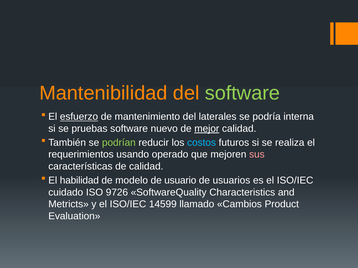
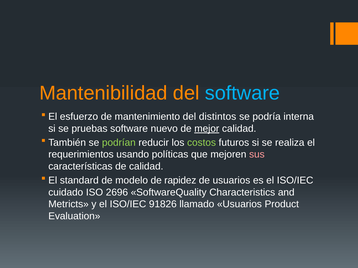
software colour: light green -> light blue (242, 93)
esfuerzo underline: present -> none (79, 117)
laterales: laterales -> distintos (218, 117)
costos colour: light blue -> light green (202, 143)
operado: operado -> políticas (170, 155)
habilidad: habilidad -> standard (79, 181)
usuario: usuario -> rapidez (180, 181)
9726: 9726 -> 2696 (117, 193)
14599: 14599 -> 91826 (163, 205)
llamado Cambios: Cambios -> Usuarios (239, 205)
